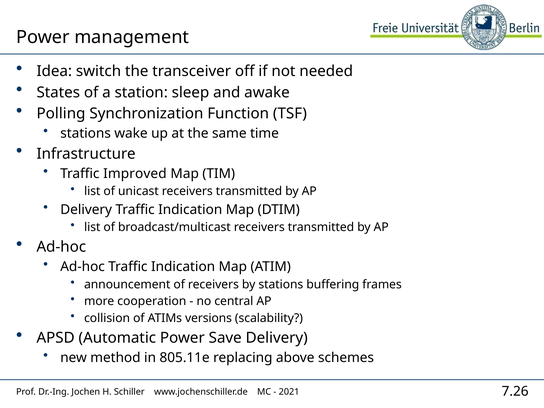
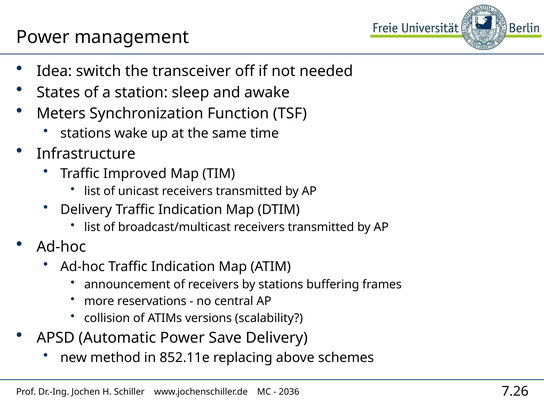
Polling: Polling -> Meters (61, 114)
cooperation: cooperation -> reservations (152, 301)
805.11e: 805.11e -> 852.11e (185, 358)
2021: 2021 -> 2036 (289, 392)
